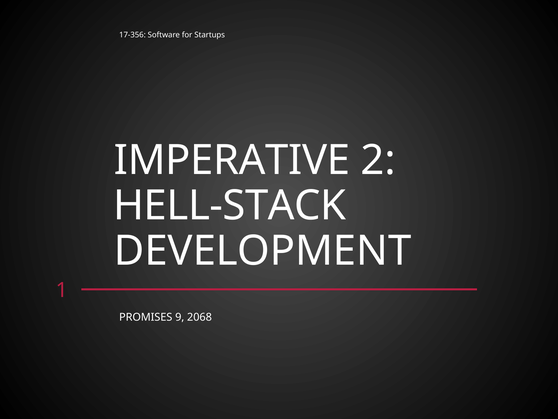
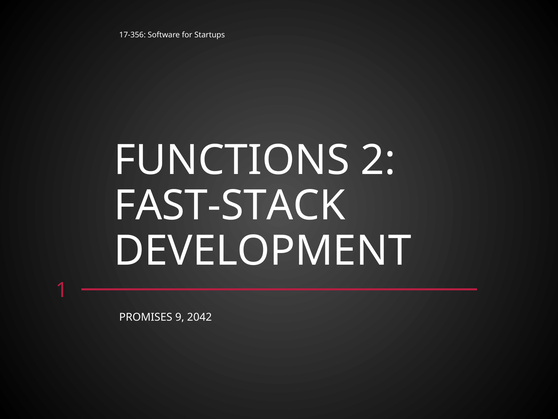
IMPERATIVE: IMPERATIVE -> FUNCTIONS (232, 160)
HELL-STACK: HELL-STACK -> FAST-STACK (230, 205)
2068: 2068 -> 2042 (199, 317)
